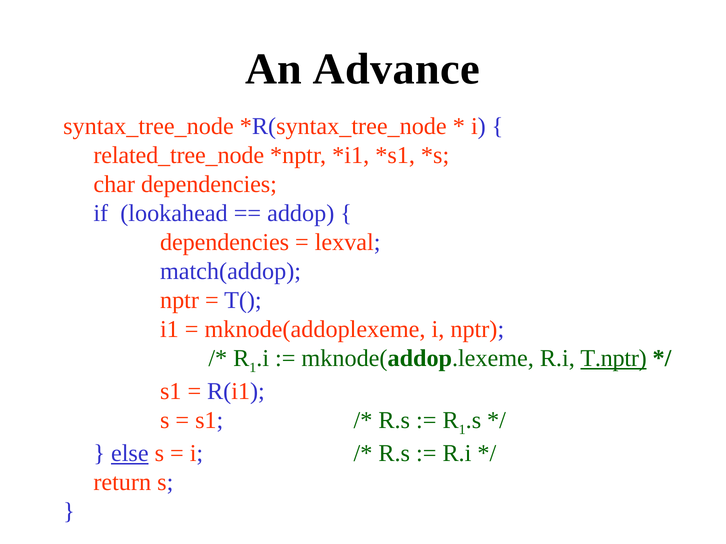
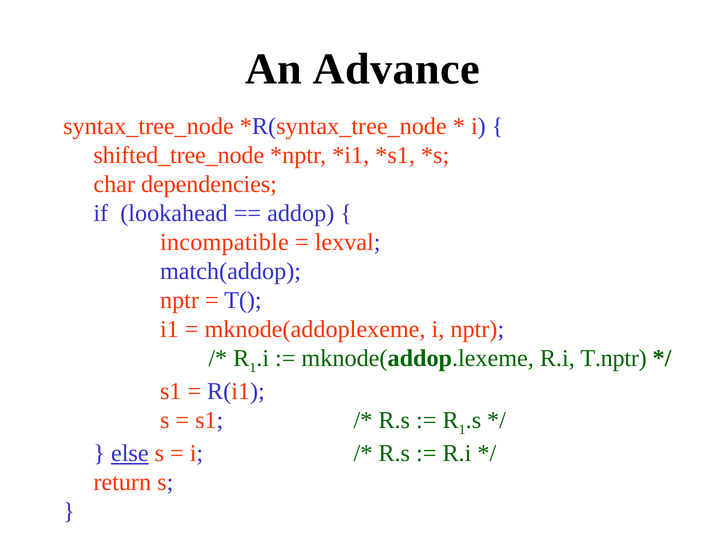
related_tree_node: related_tree_node -> shifted_tree_node (179, 155)
dependencies: dependencies -> incompatible (224, 243)
T.nptr underline: present -> none (614, 359)
